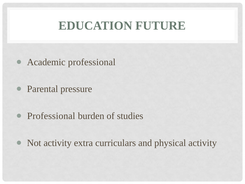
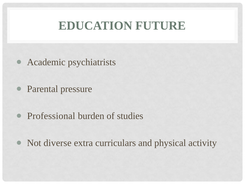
Academic professional: professional -> psychiatrists (92, 62)
Not activity: activity -> diverse (58, 143)
